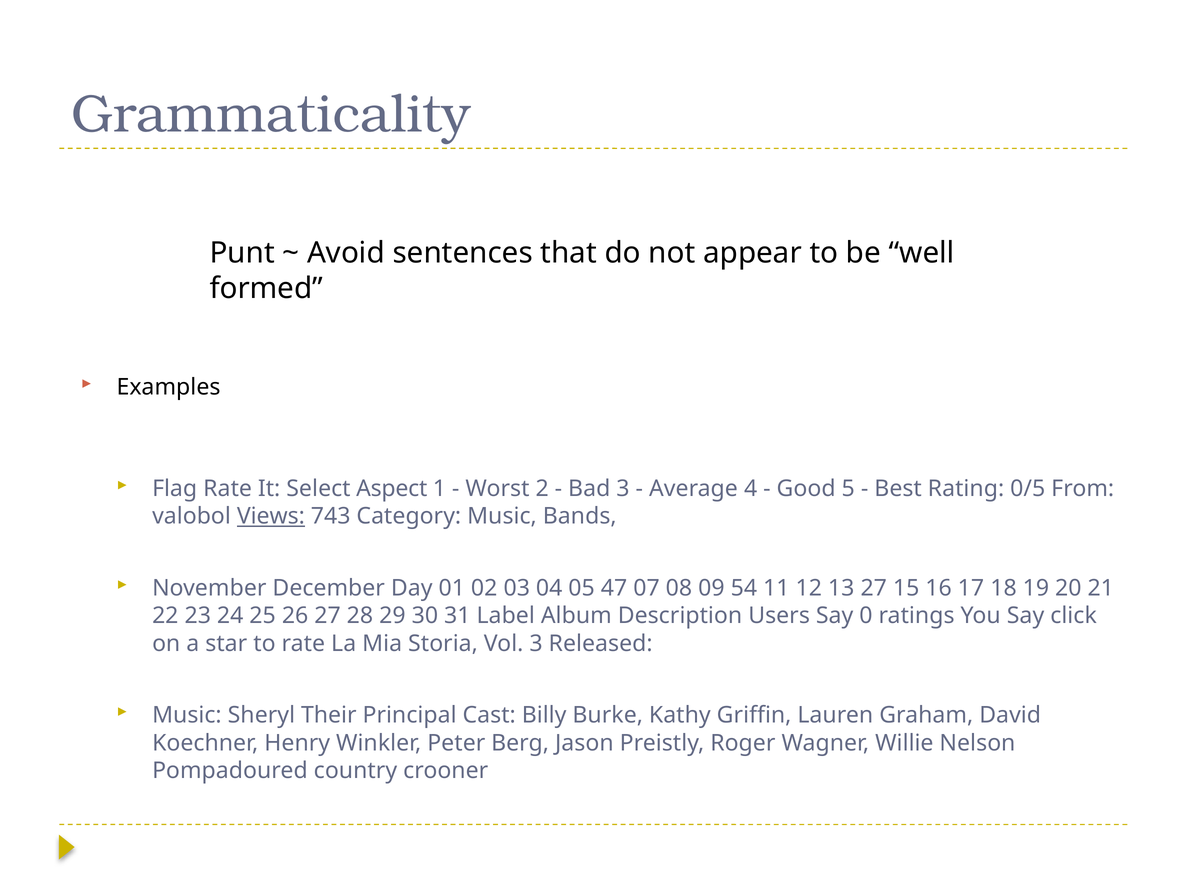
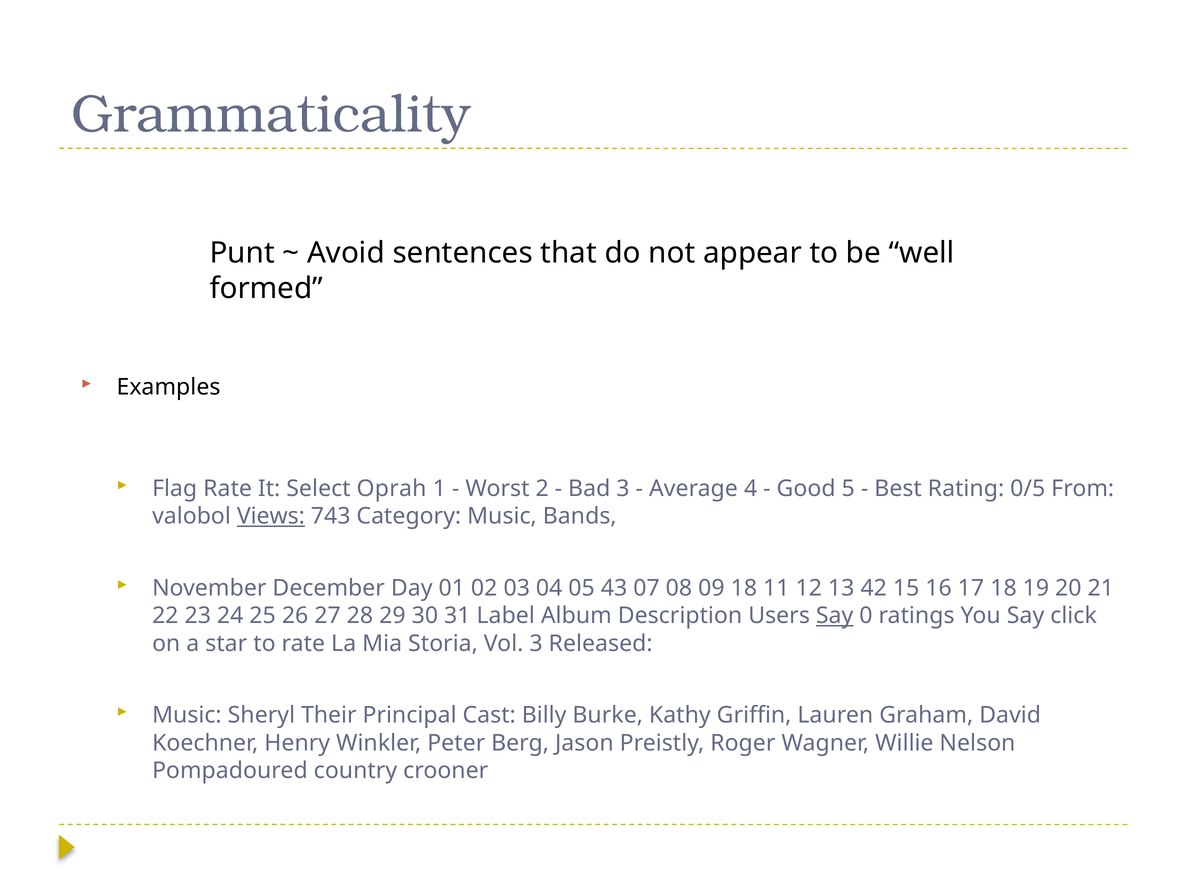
Aspect: Aspect -> Oprah (392, 489)
47: 47 -> 43 (614, 588)
09 54: 54 -> 18 (744, 588)
13 27: 27 -> 42 (874, 588)
Say underline: none -> present (835, 616)
